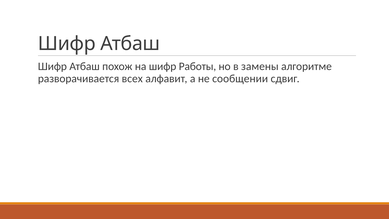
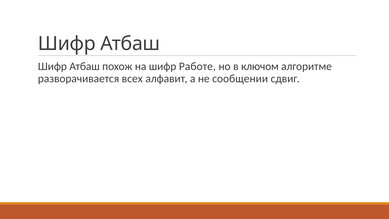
Работы: Работы -> Работе (197, 66)
замены: замены -> ключом (260, 66)
